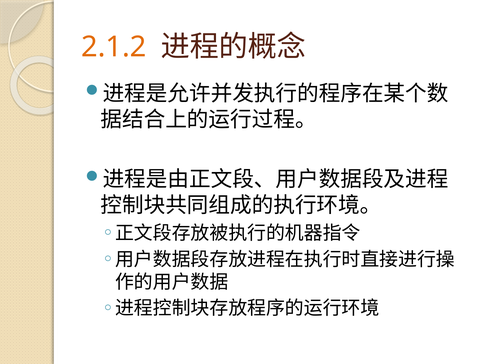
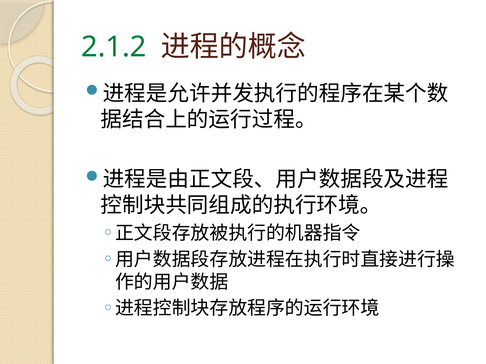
2.1.2 colour: orange -> green (114, 47)
